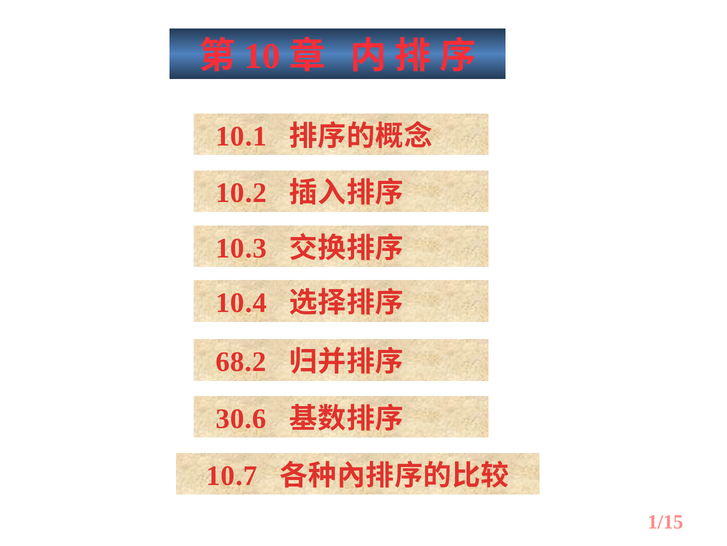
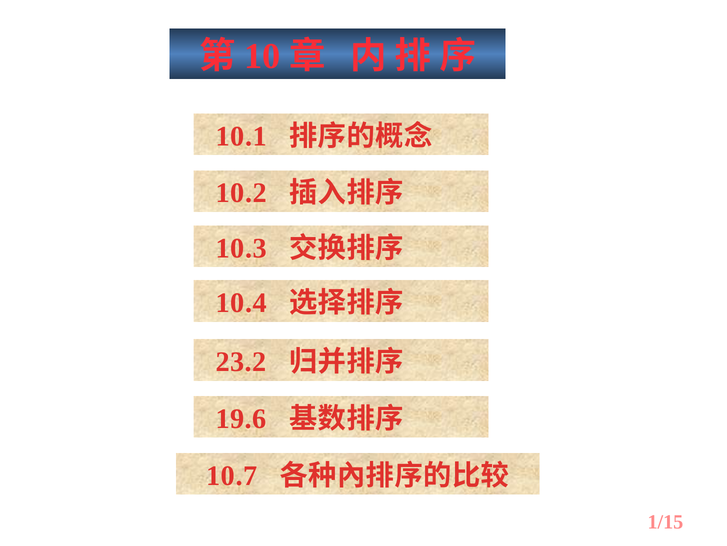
68.2: 68.2 -> 23.2 (241, 361)
30.6: 30.6 -> 19.6 (241, 418)
